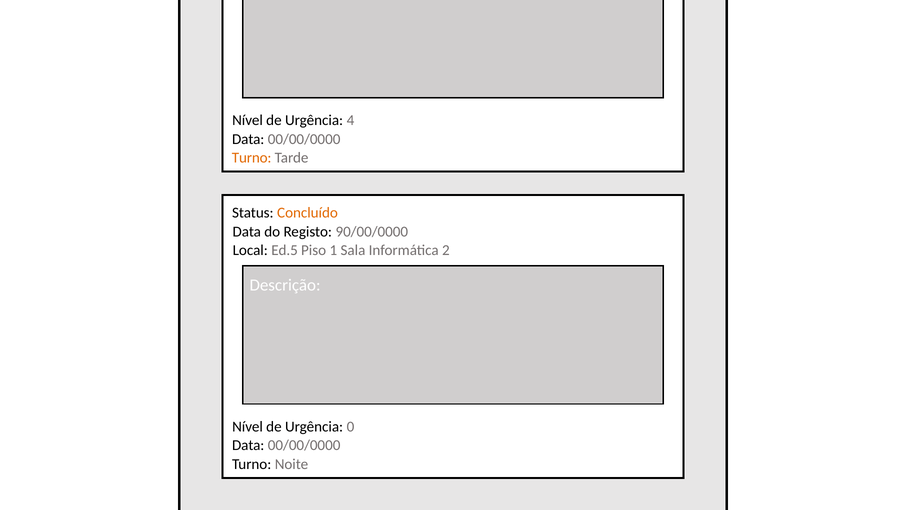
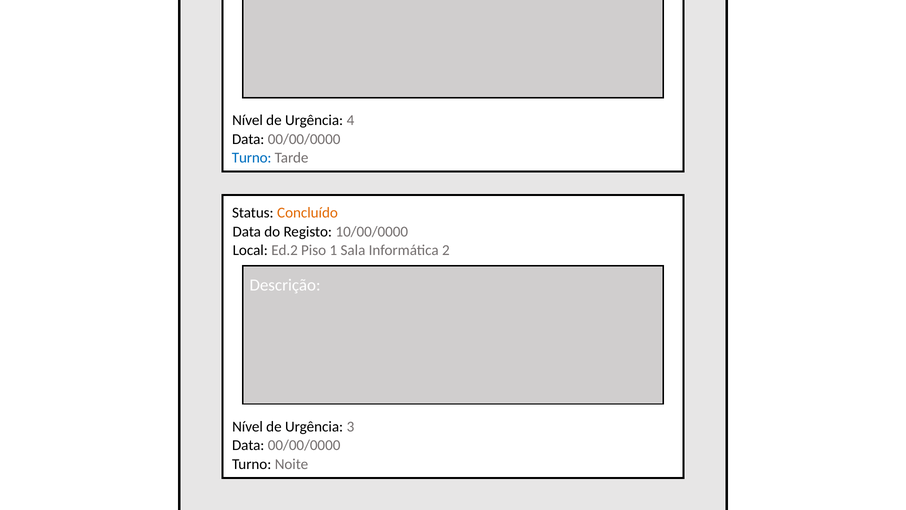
Turno colour: orange -> blue (252, 158)
90/00/0000: 90/00/0000 -> 10/00/0000 (372, 231)
Ed.5: Ed.5 -> Ed.2 (285, 250)
0: 0 -> 3 (350, 426)
